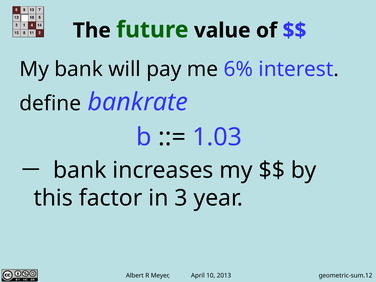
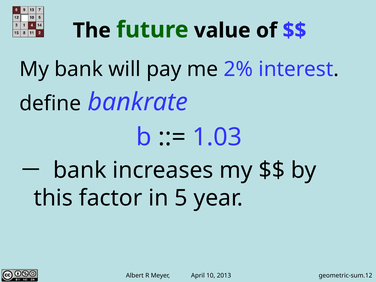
6%: 6% -> 2% (238, 69)
3: 3 -> 5 (181, 198)
